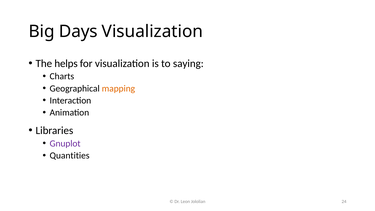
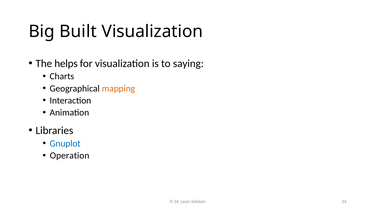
Days: Days -> Built (78, 32)
Gnuplot colour: purple -> blue (65, 143)
Quantities: Quantities -> Operation (70, 156)
